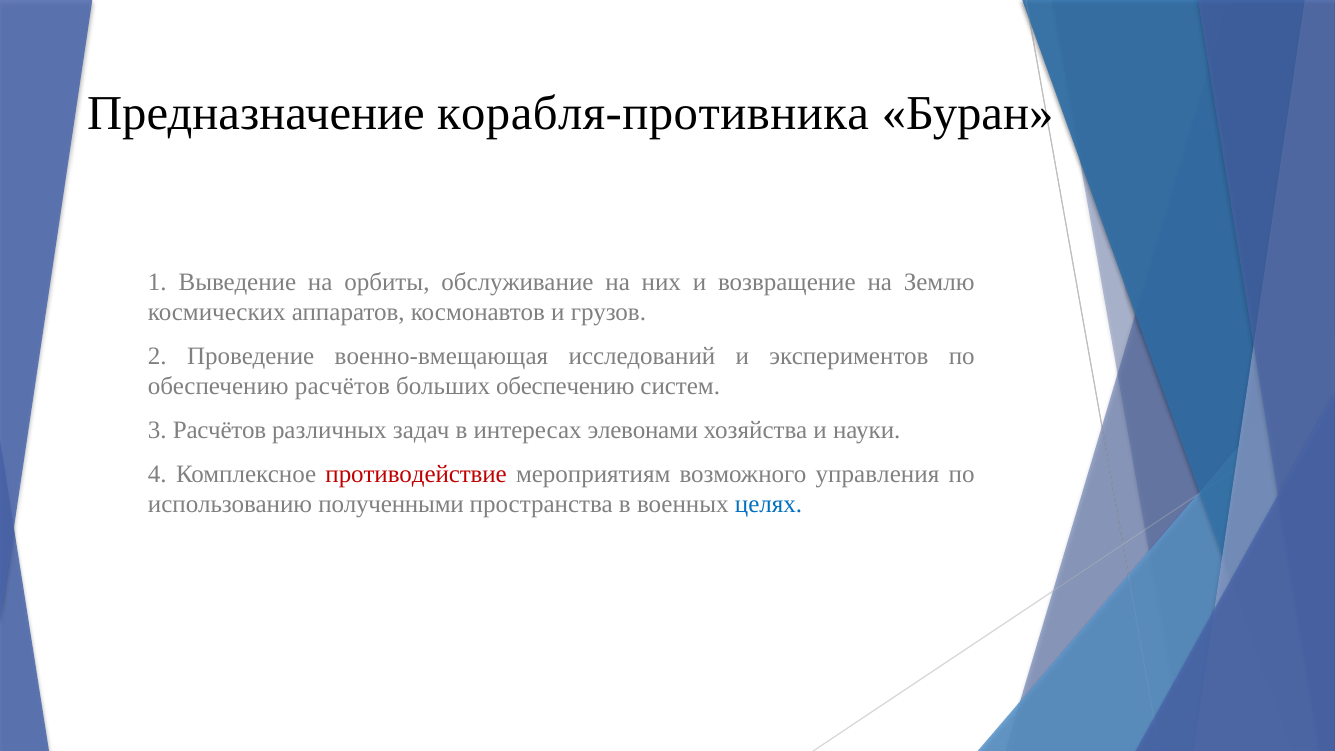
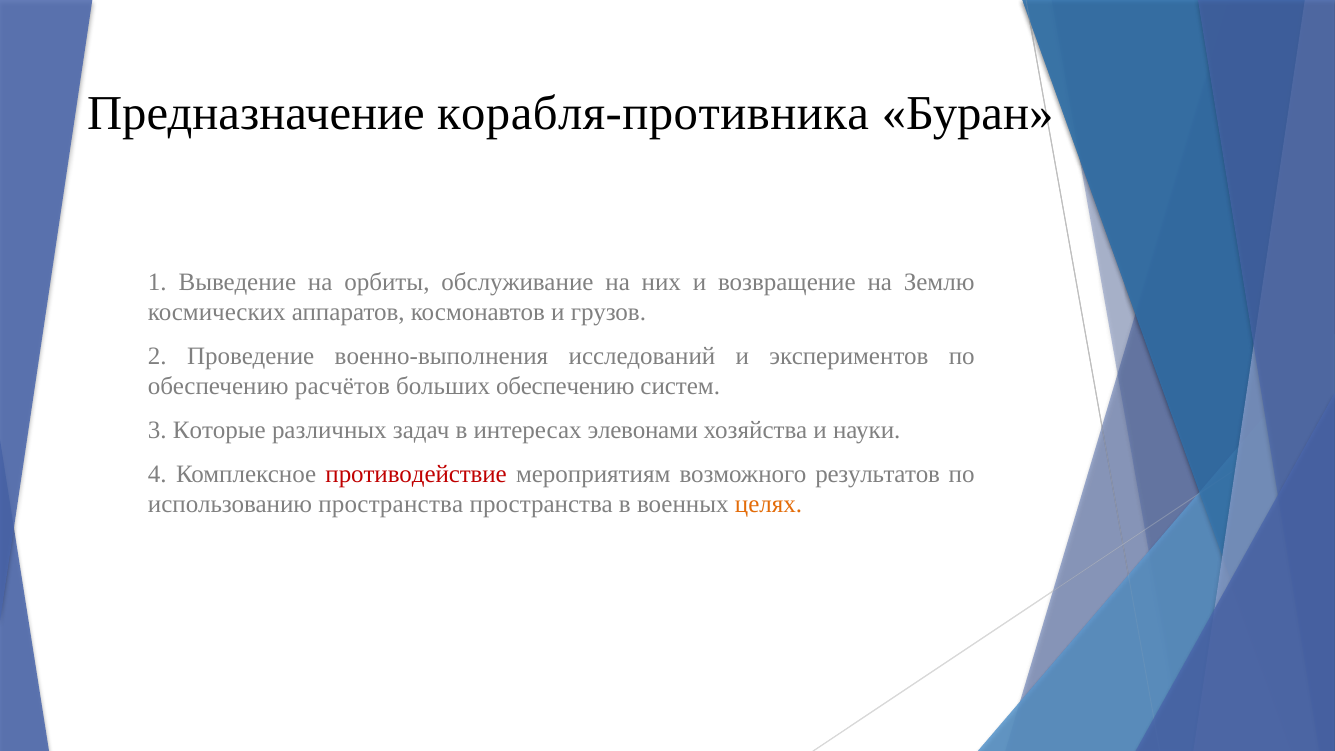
военно-вмещающая: военно-вмещающая -> военно-выполнения (441, 357)
3 Расчётов: Расчётов -> Которые (219, 431)
управления: управления -> результатов (878, 474)
использованию полученными: полученными -> пространства (391, 505)
целях colour: blue -> orange (768, 505)
